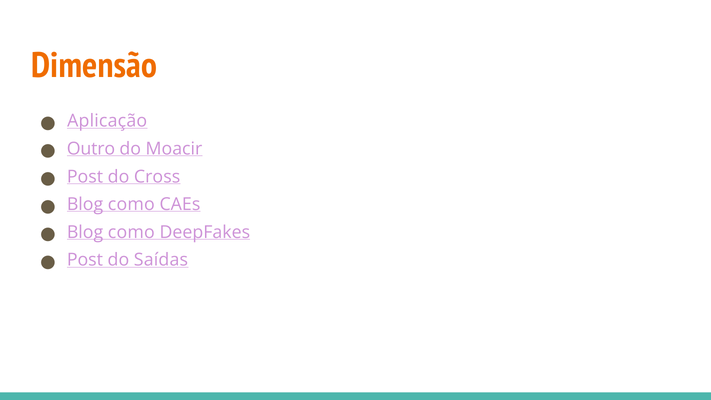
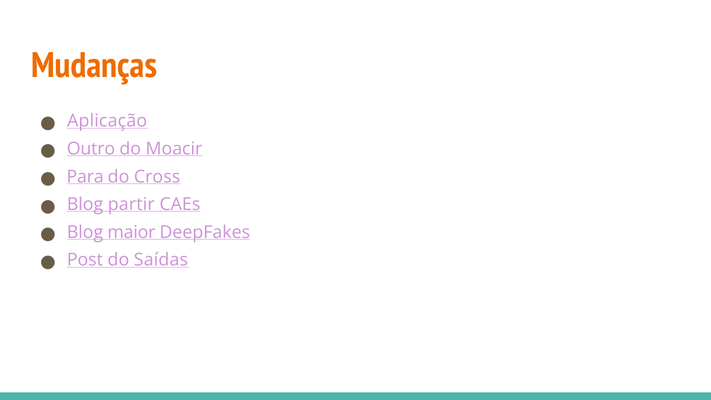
Dimensão: Dimensão -> Mudanças (94, 66)
Post: Post -> Para (85, 177)
como: como -> partir (131, 204)
como: como -> maior (131, 232)
